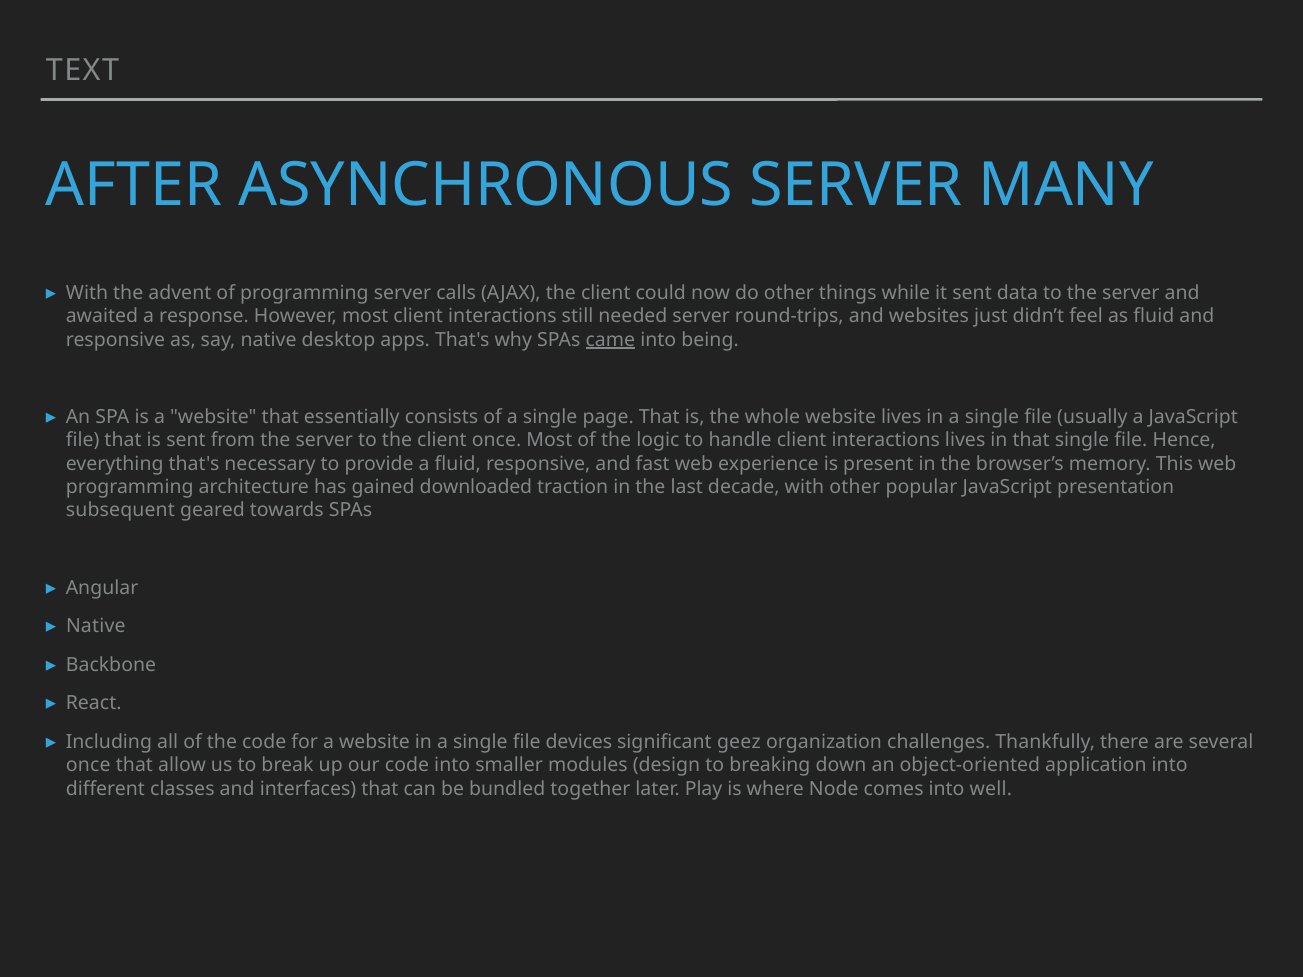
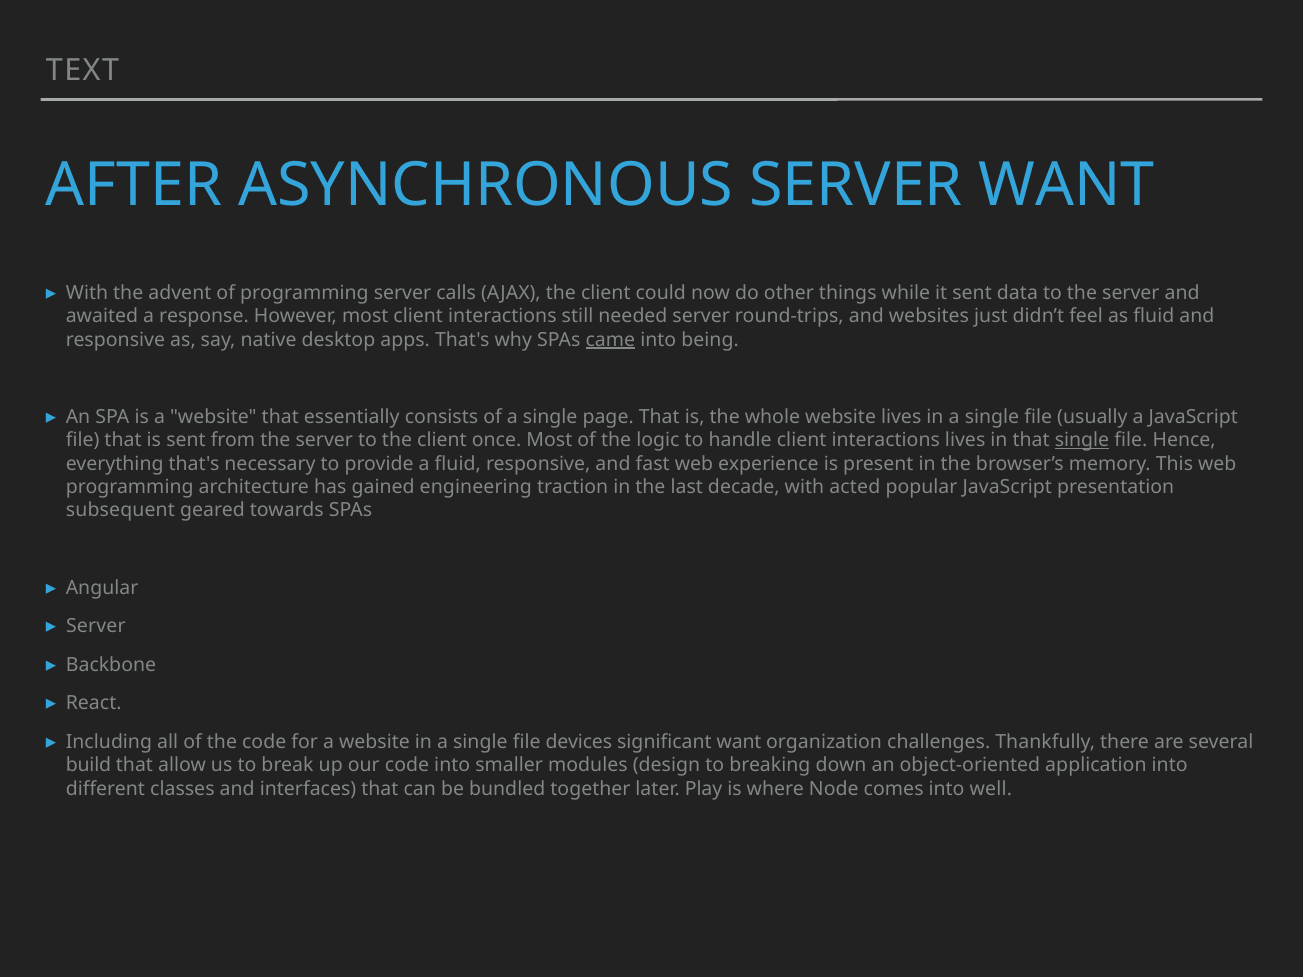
SERVER MANY: MANY -> WANT (1066, 186)
single underline: none -> present (1082, 440)
downloaded: downloaded -> engineering (476, 487)
with other: other -> acted (855, 487)
Native: Native -> Server (96, 626)
significant geez: geez -> want (739, 742)
once: once -> build (88, 766)
